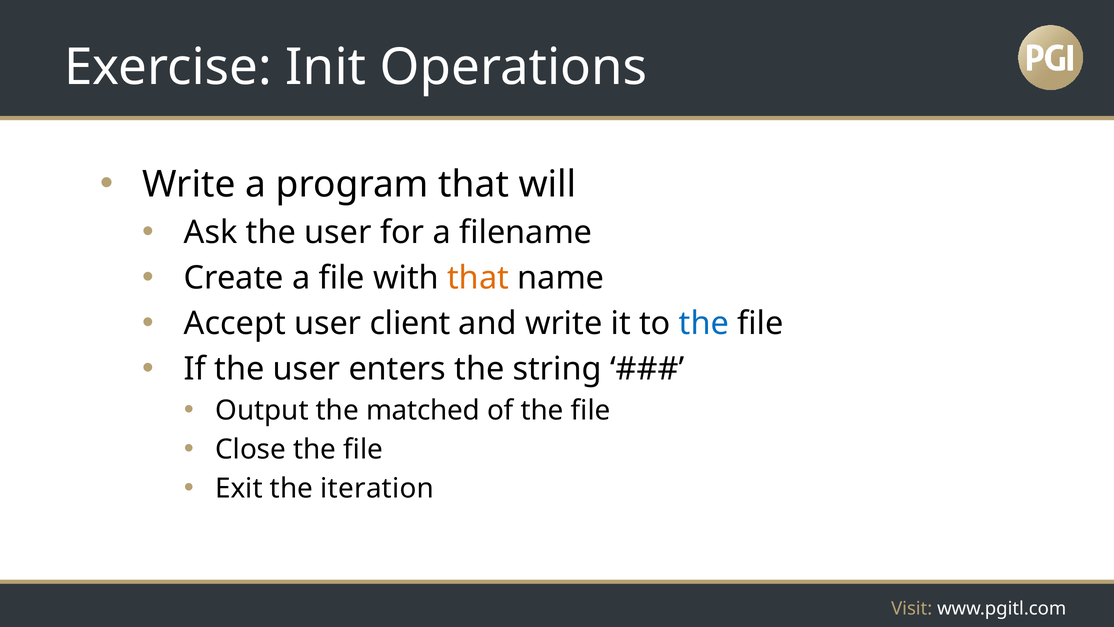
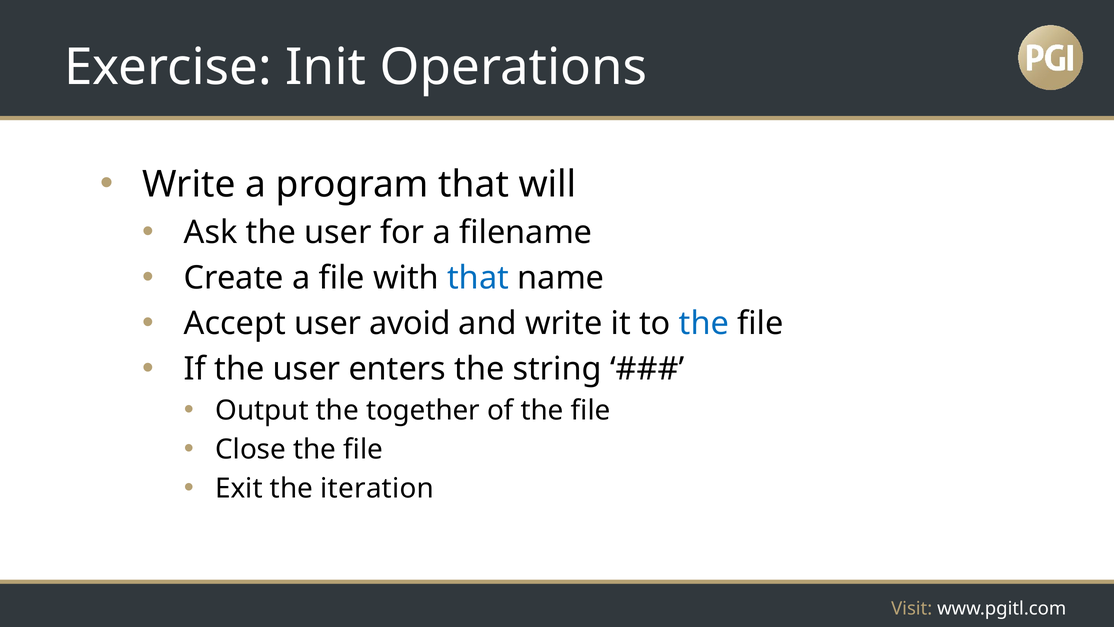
that colour: orange -> blue (478, 278)
client: client -> avoid (410, 323)
matched: matched -> together (423, 410)
